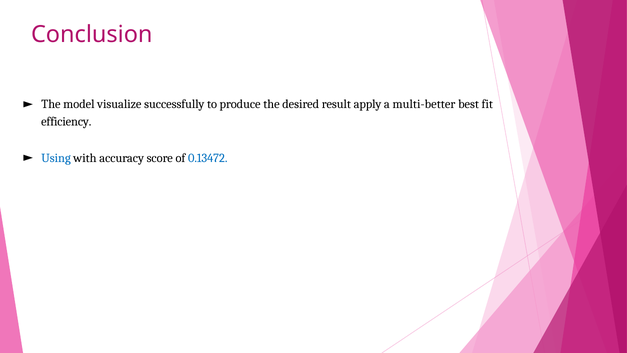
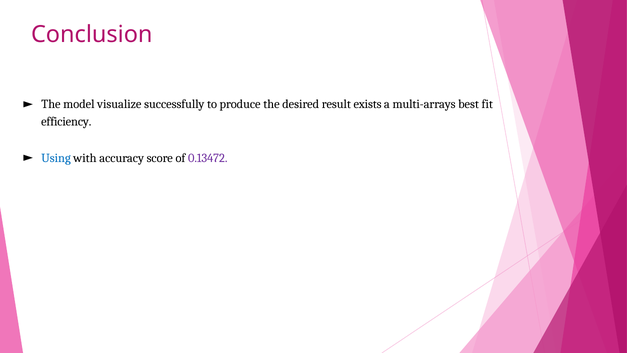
apply: apply -> exists (368, 104)
multi-better: multi-better -> multi-arrays (424, 104)
0.13472 colour: blue -> purple (208, 158)
